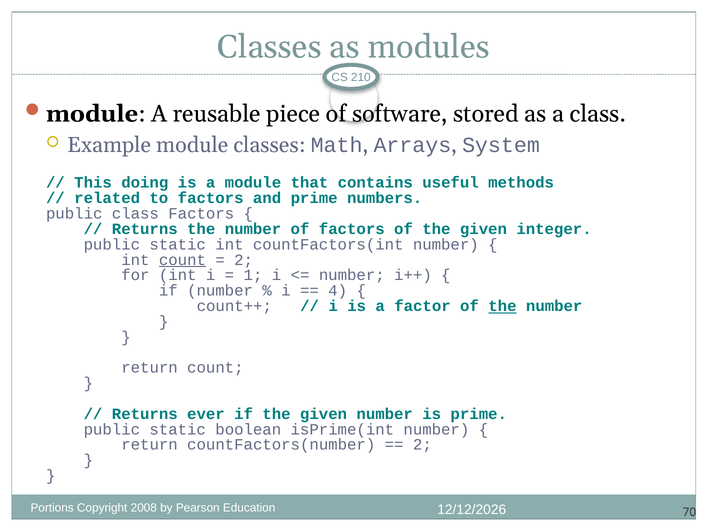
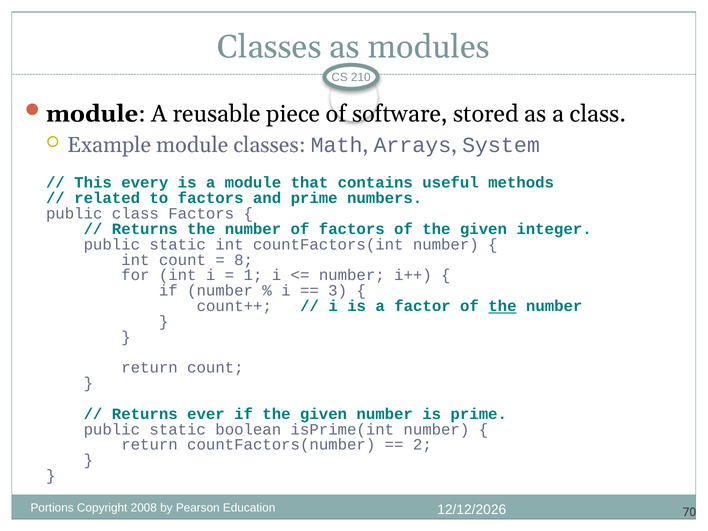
doing: doing -> every (145, 183)
count underline: present -> none (182, 260)
2: 2 -> 8 (244, 260)
4: 4 -> 3 (338, 291)
